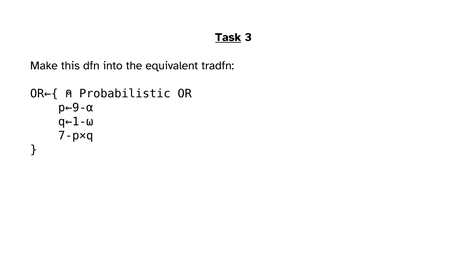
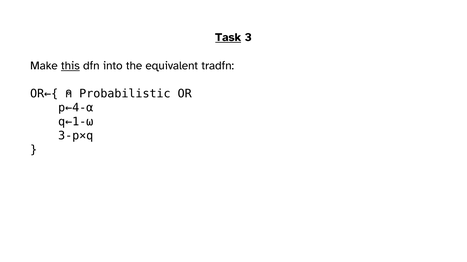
this underline: none -> present (70, 66)
p←9-⍺: p←9-⍺ -> p←4-⍺ (76, 108)
7-p×q: 7-p×q -> 3-p×q (76, 136)
